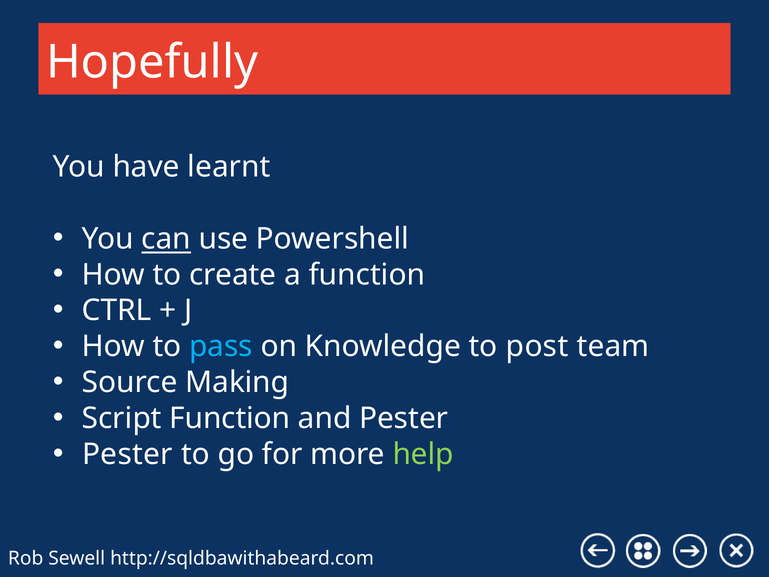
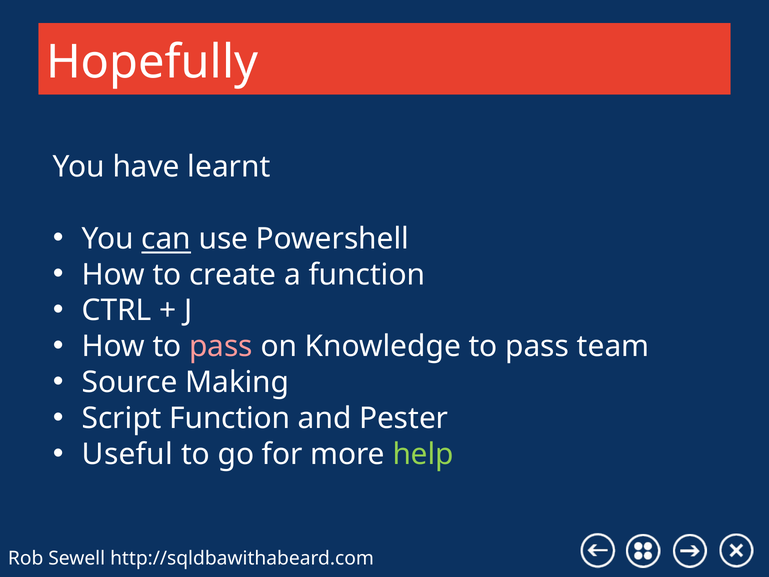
pass colour: light blue -> pink (221, 346)
Knowledge to post: post -> pass (537, 346)
Pester: Pester -> Useful (127, 454)
